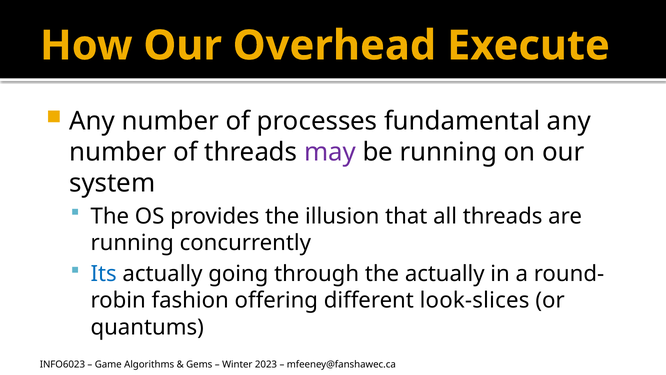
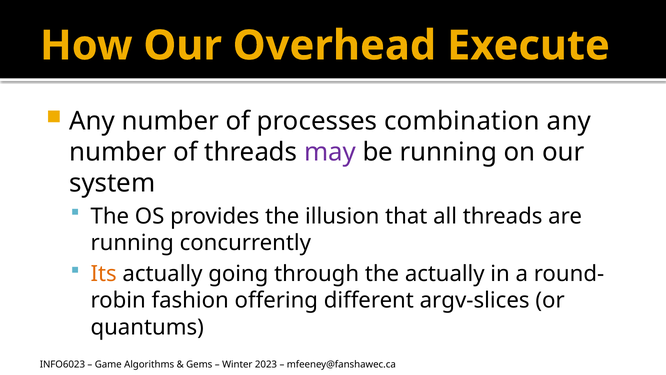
fundamental: fundamental -> combination (462, 121)
Its colour: blue -> orange (104, 274)
look-slices: look-slices -> argv-slices (475, 300)
